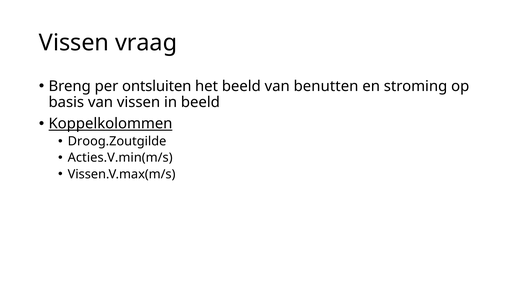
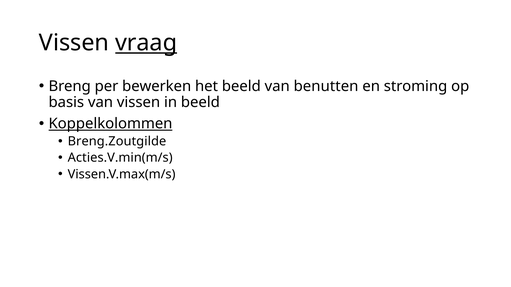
vraag underline: none -> present (146, 43)
ontsluiten: ontsluiten -> bewerken (157, 86)
Droog.Zoutgilde: Droog.Zoutgilde -> Breng.Zoutgilde (117, 142)
